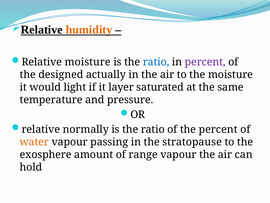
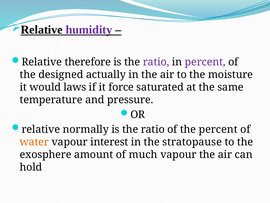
humidity colour: orange -> purple (89, 30)
Relative moisture: moisture -> therefore (88, 62)
ratio colour: blue -> purple (156, 62)
light: light -> laws (75, 87)
layer: layer -> force (121, 87)
passing: passing -> interest (109, 142)
range: range -> much (143, 154)
